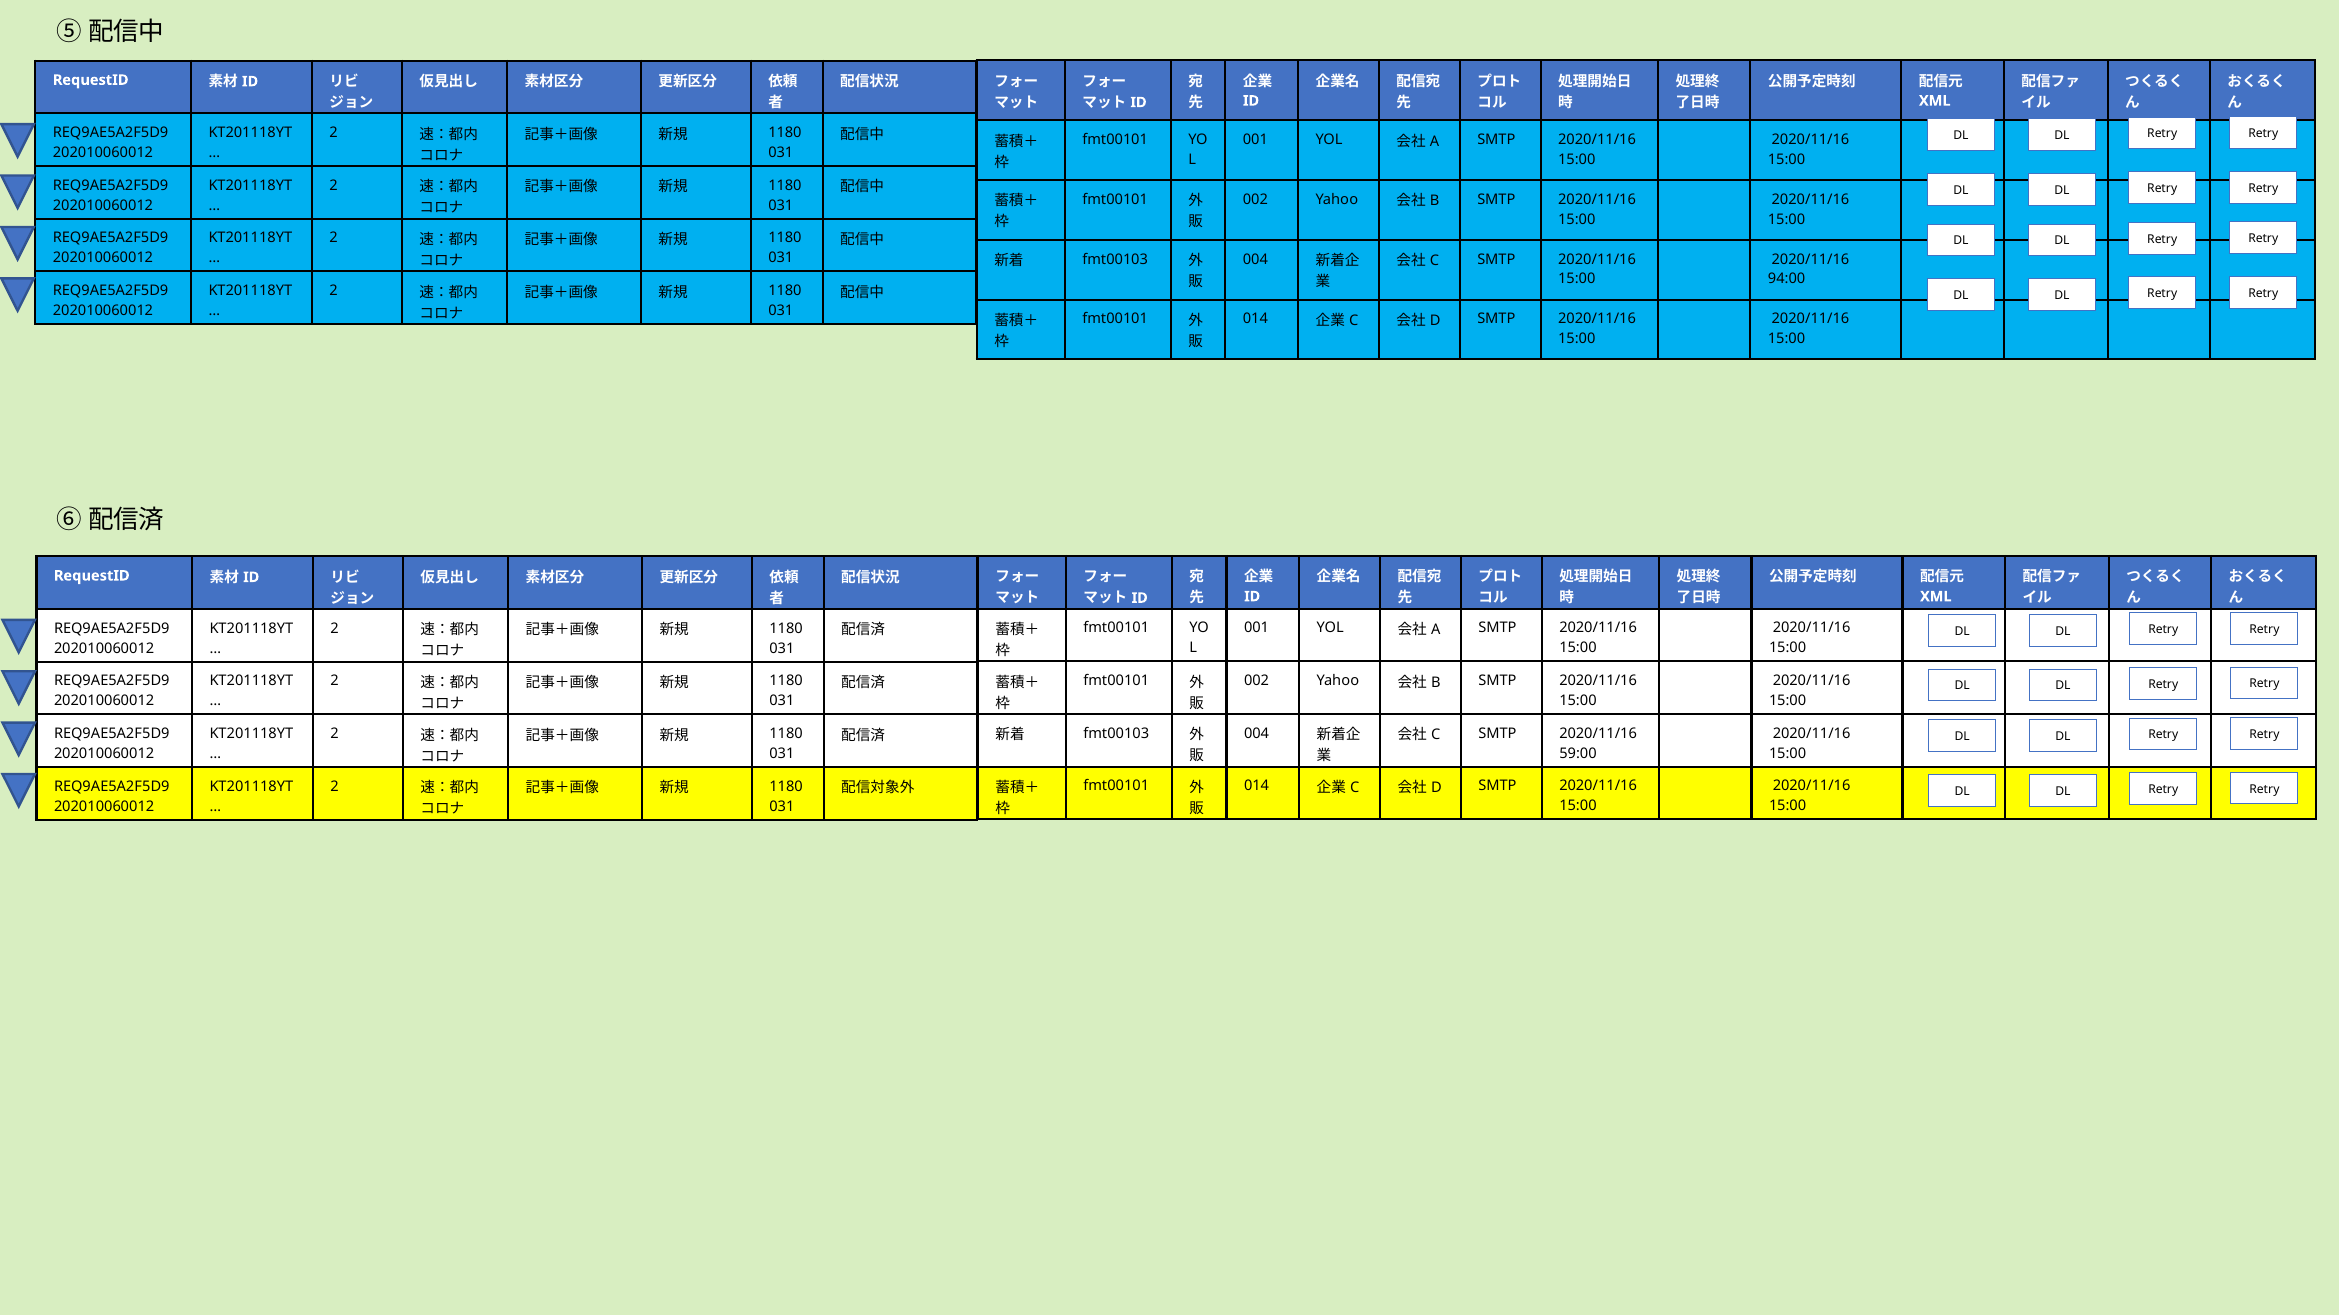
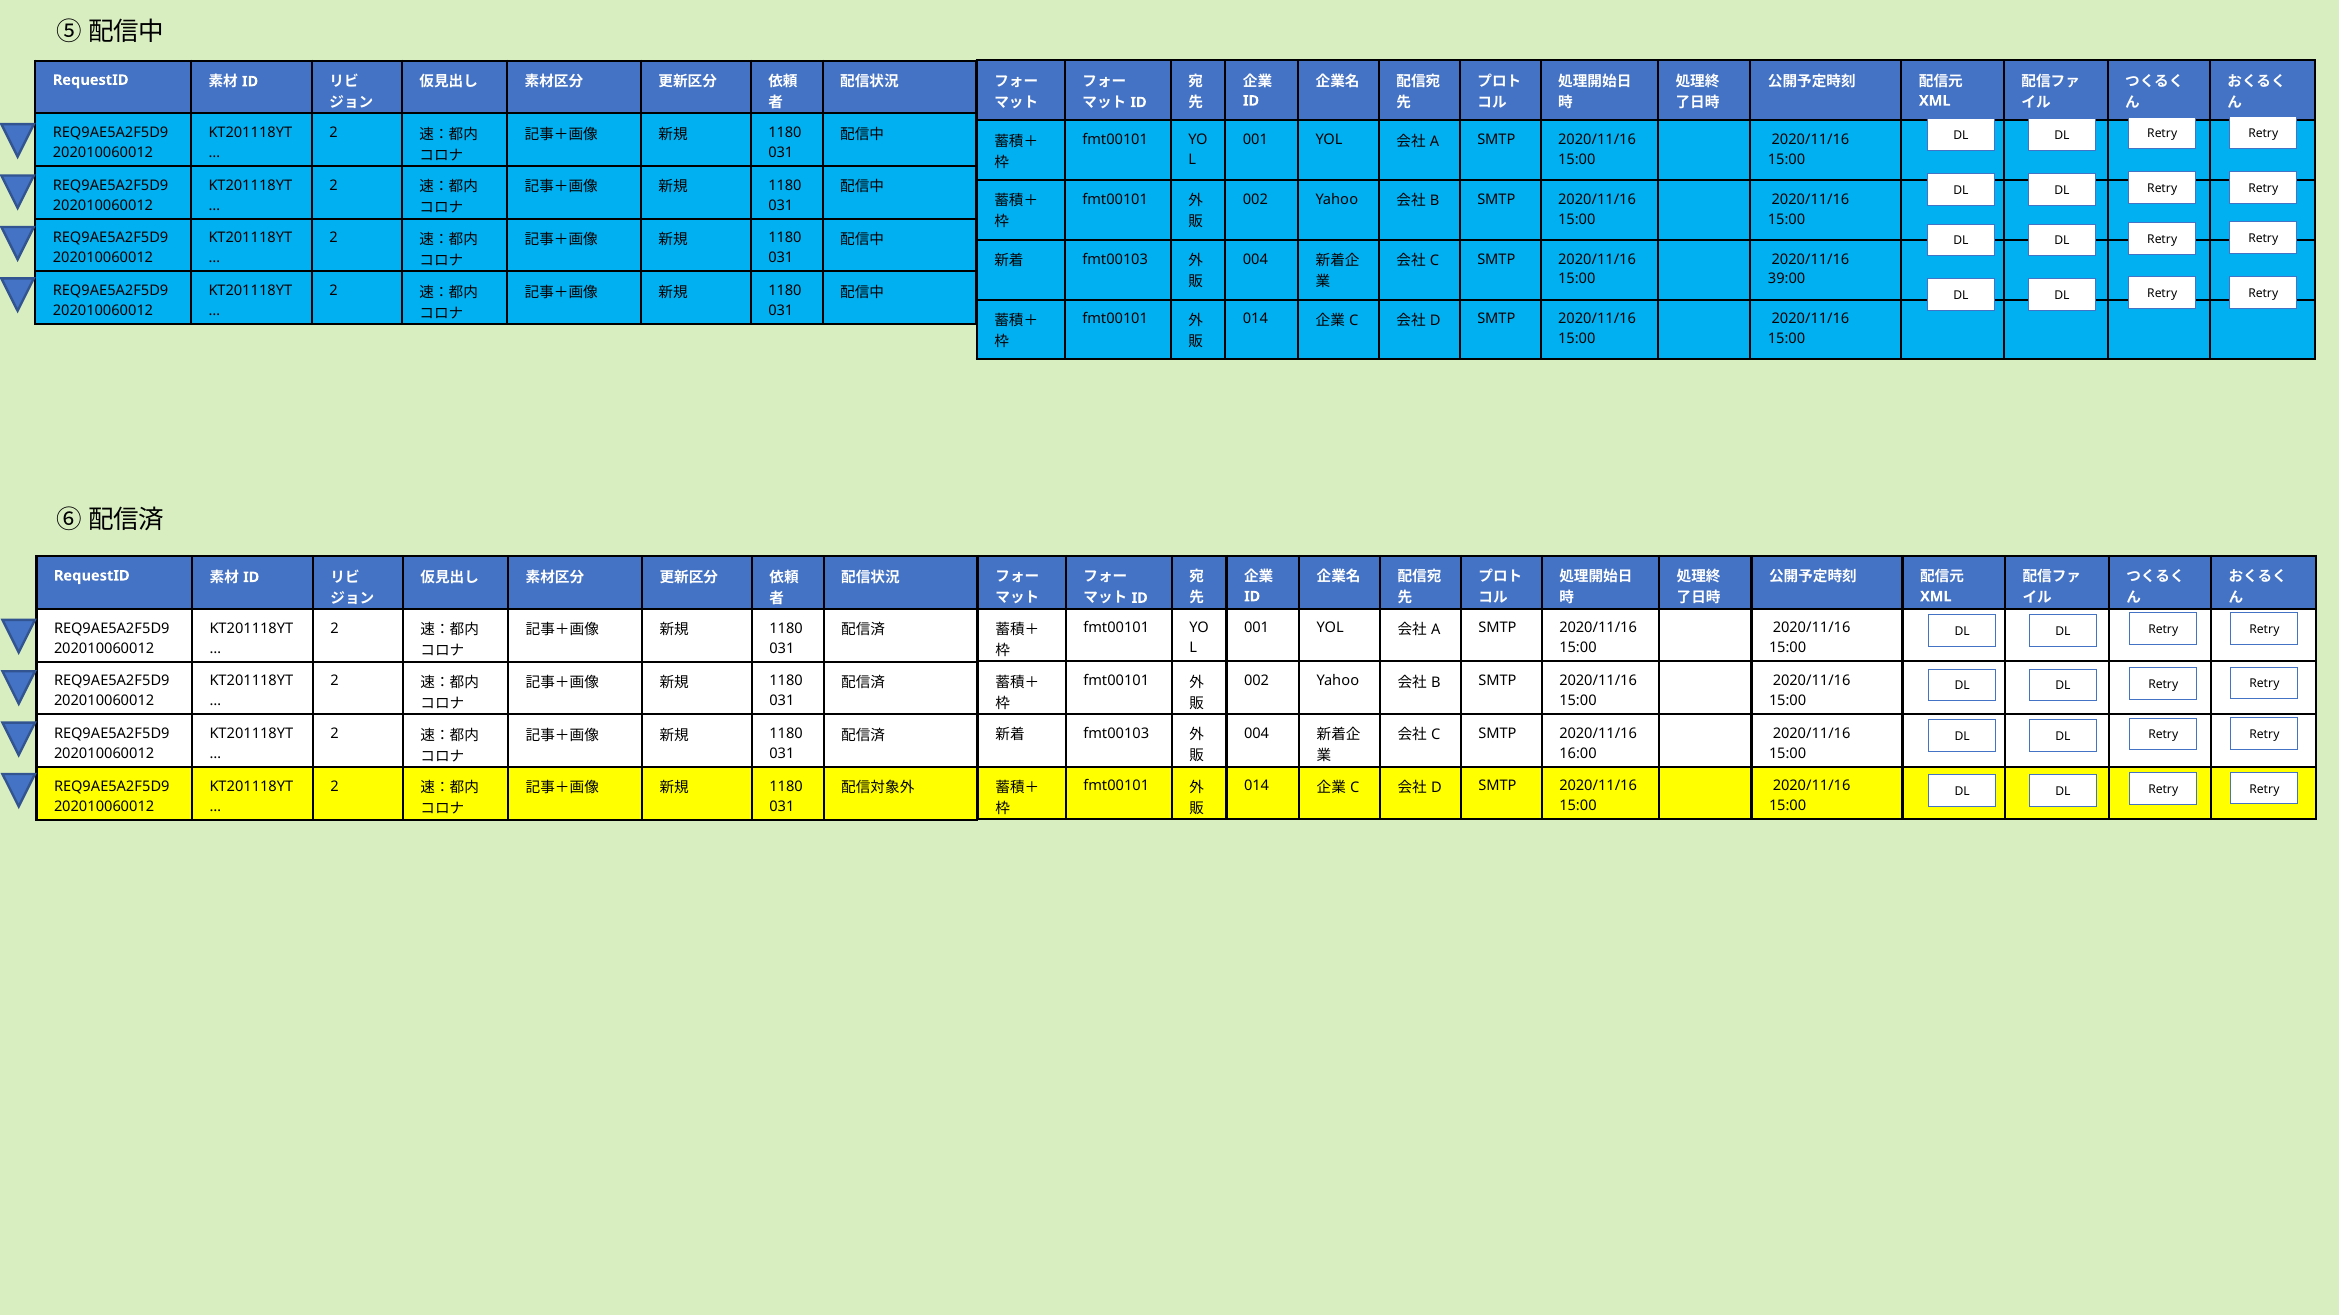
94:00: 94:00 -> 39:00 (1787, 279)
59:00: 59:00 -> 16:00 (1578, 754)
